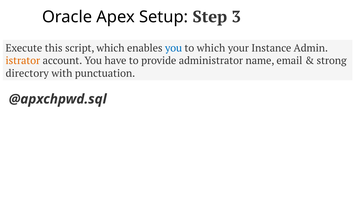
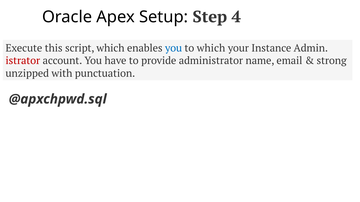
3: 3 -> 4 (236, 17)
istrator colour: orange -> red (23, 61)
directory: directory -> unzipped (27, 74)
